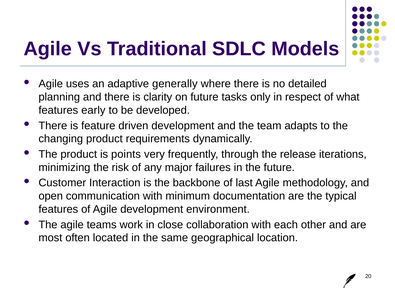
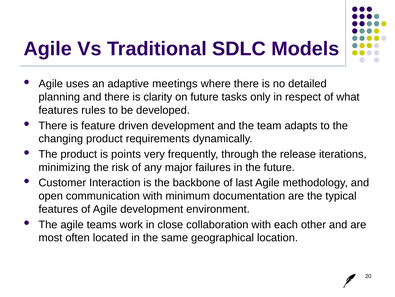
generally: generally -> meetings (175, 84)
early: early -> rules (93, 110)
